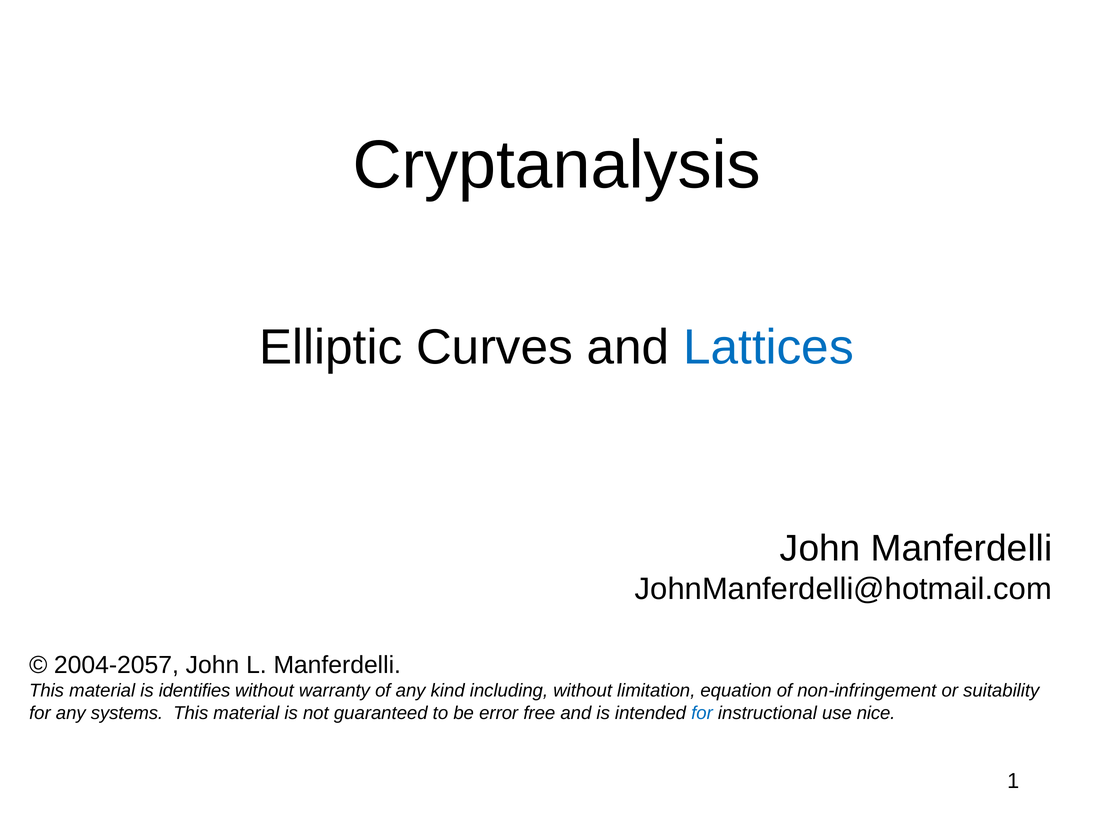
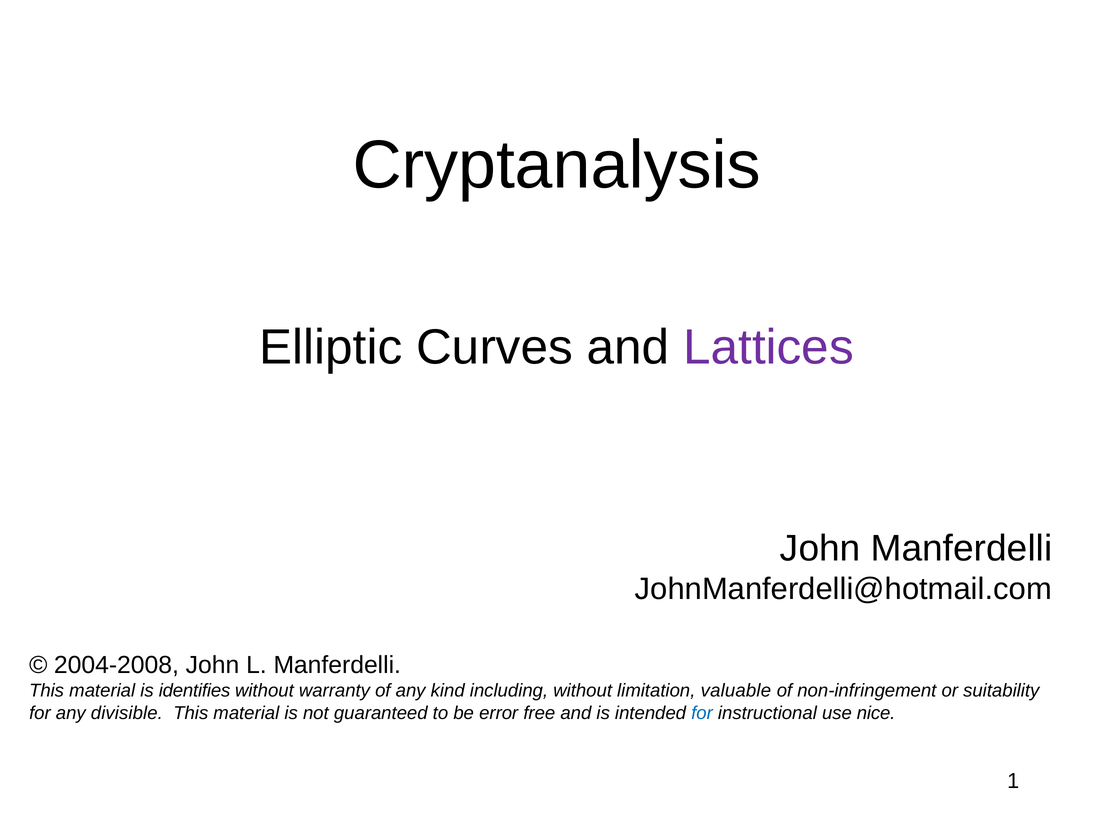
Lattices colour: blue -> purple (769, 347)
2004-2057: 2004-2057 -> 2004-2008 (116, 666)
equation: equation -> valuable (736, 691)
systems: systems -> divisible (127, 714)
